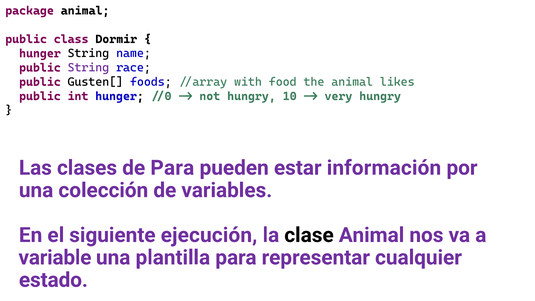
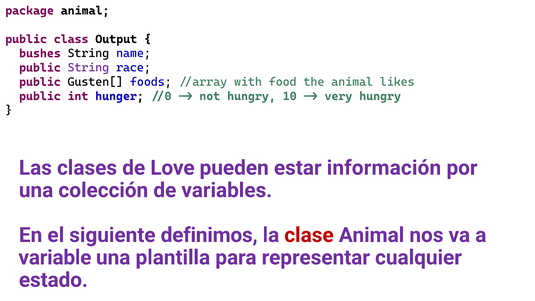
Dormir: Dormir -> Output (116, 39)
hunger: hunger -> bushes (40, 53)
de Para: Para -> Love (172, 168)
ejecución: ejecución -> definimos (209, 235)
clase colour: black -> red (309, 235)
